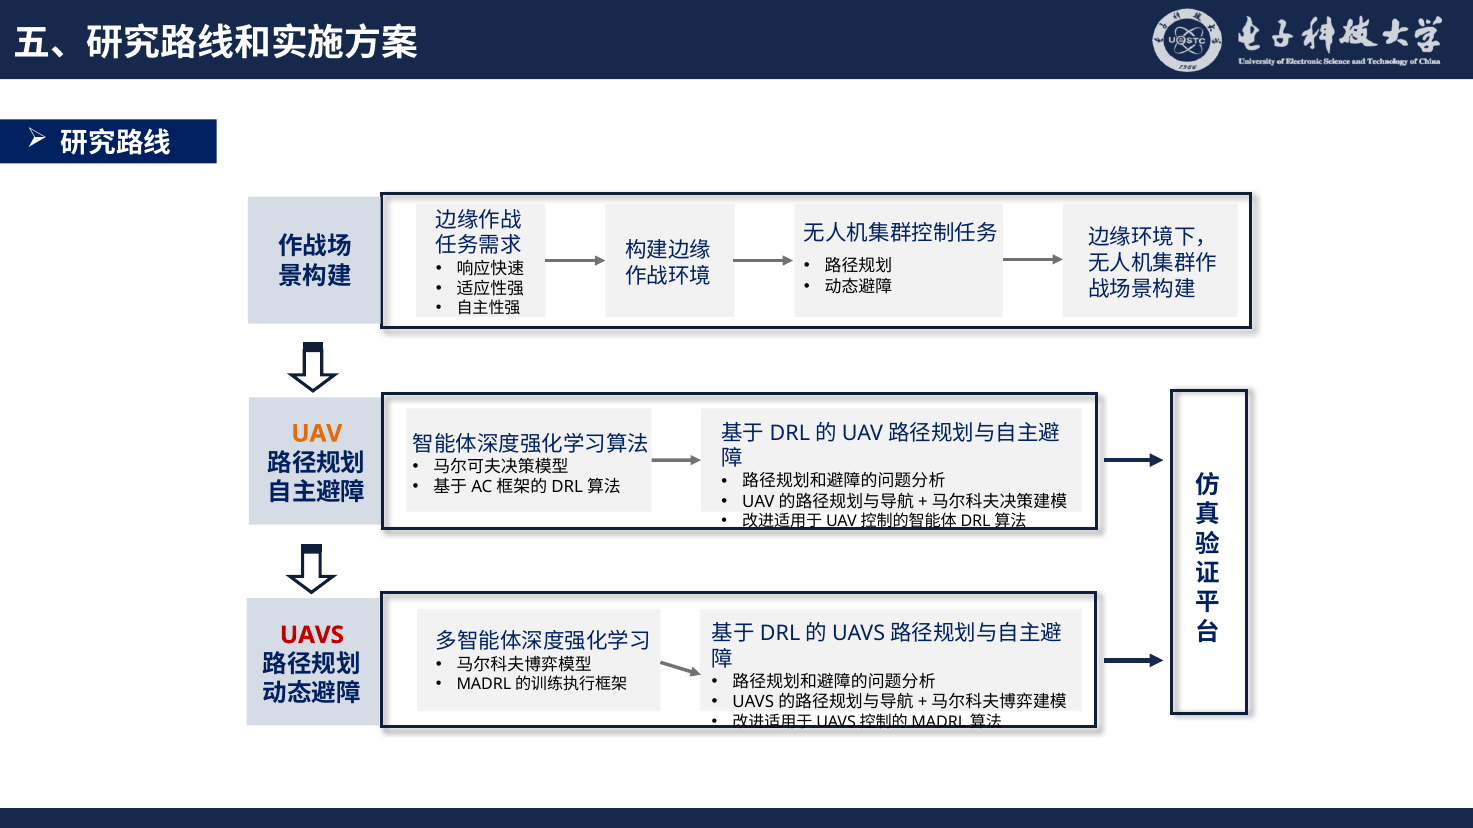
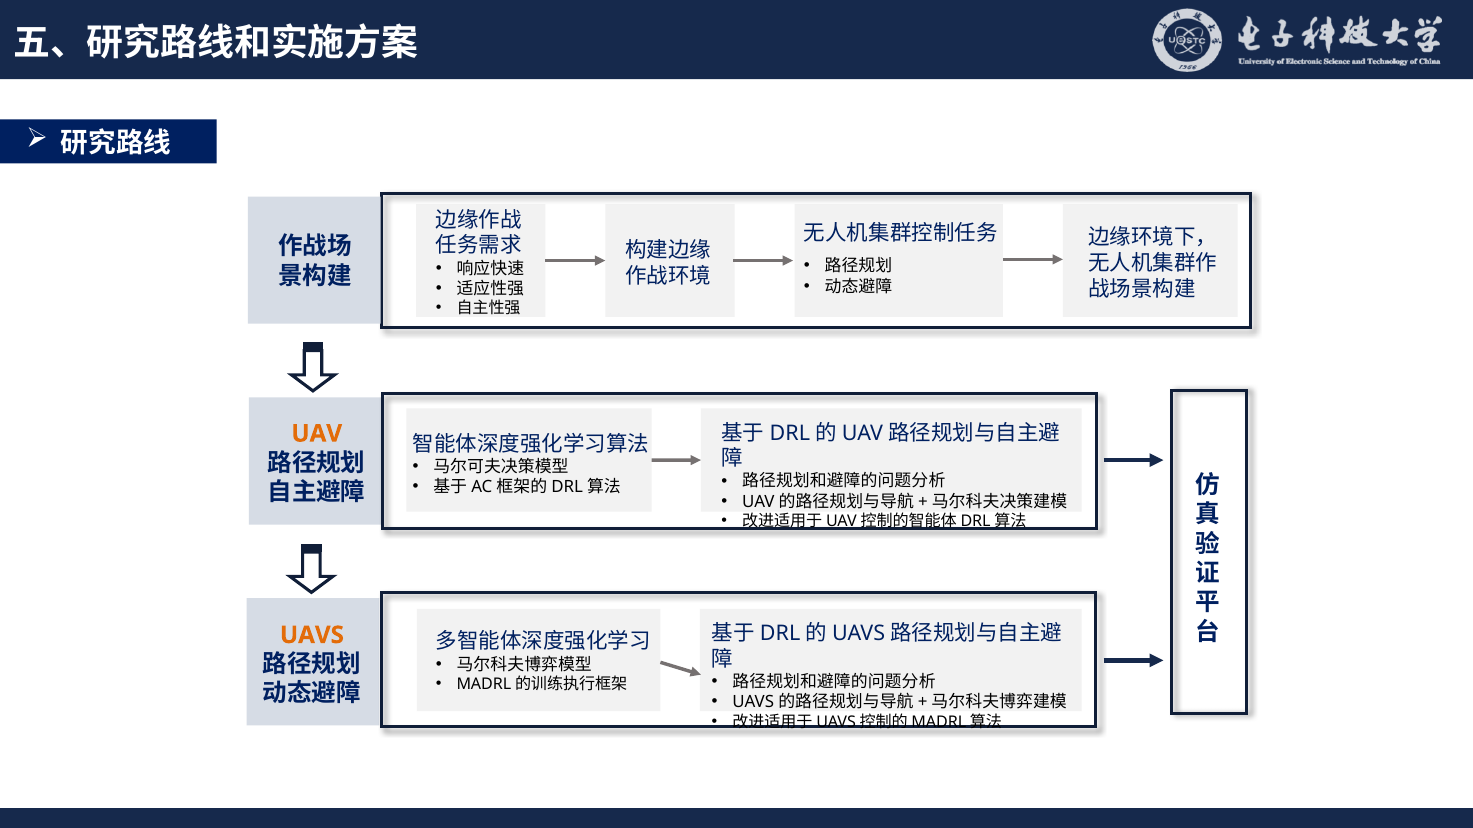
UAVS colour: red -> orange (312, 635)
